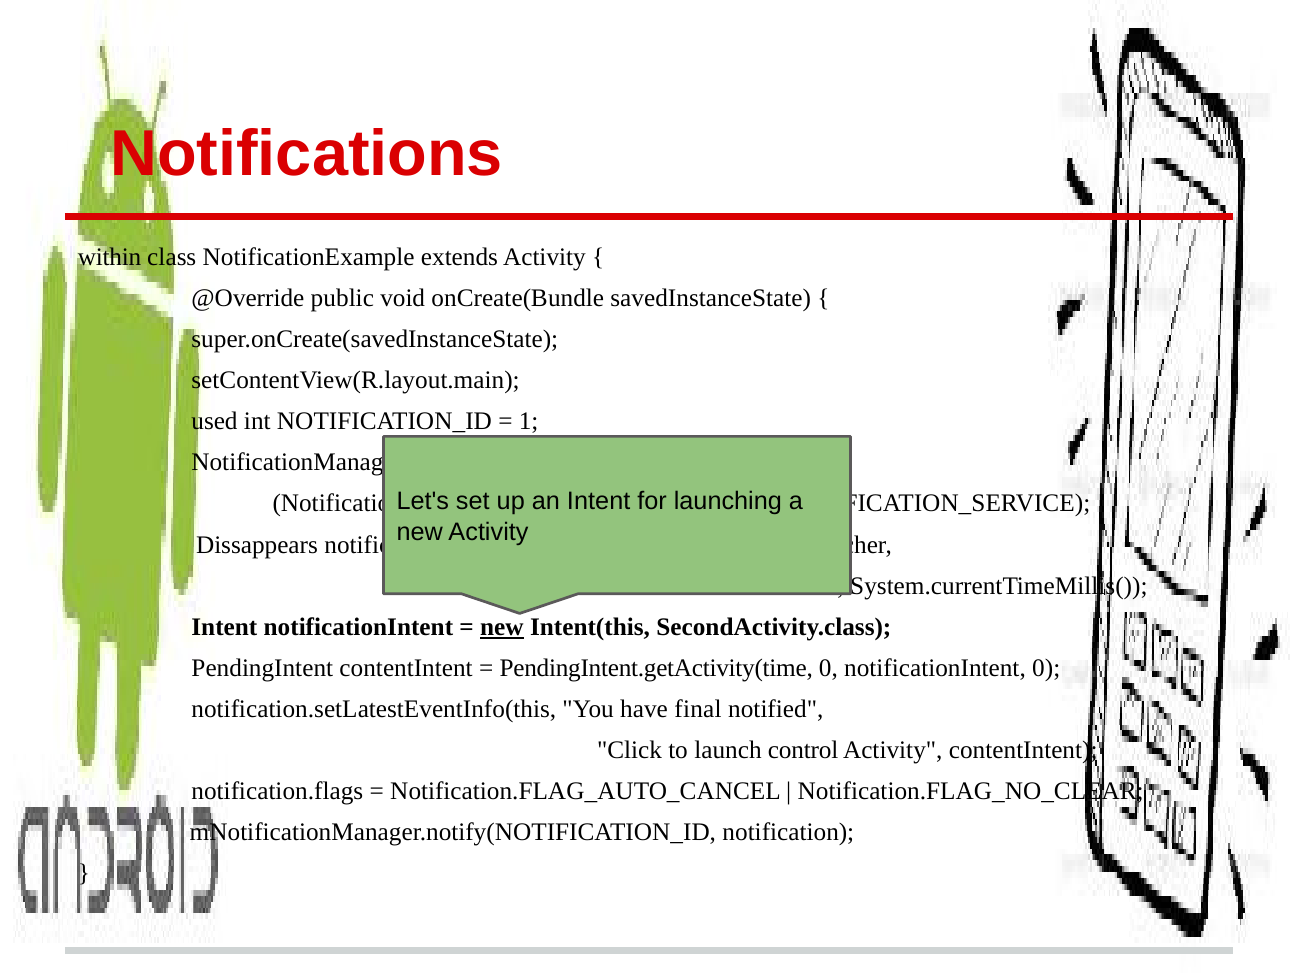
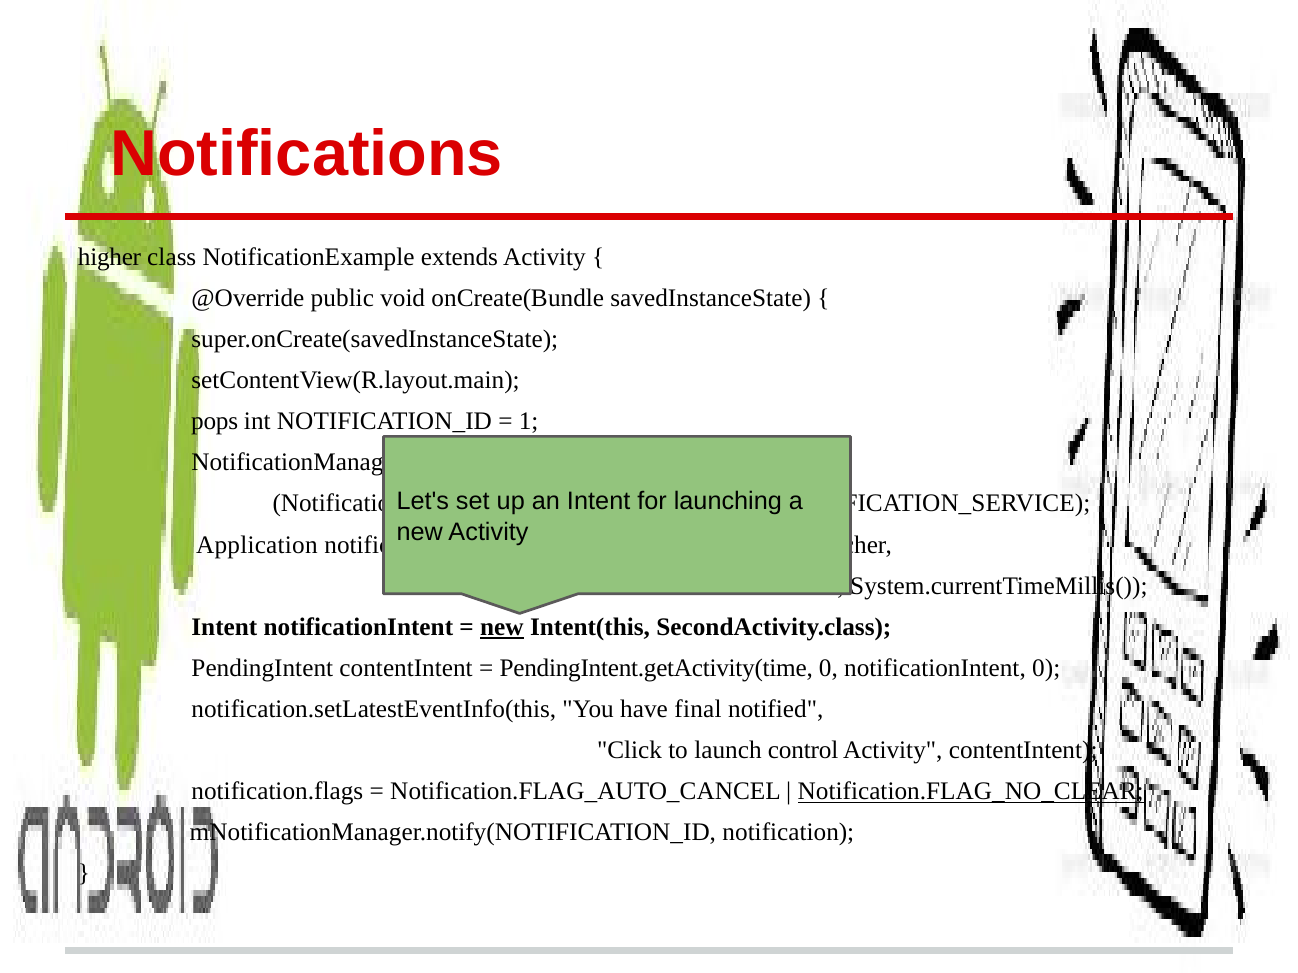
within: within -> higher (110, 257)
used: used -> pops (215, 422)
Dissappears: Dissappears -> Application (257, 545)
Notification.FLAG_NO_CLEAR underline: none -> present (971, 792)
